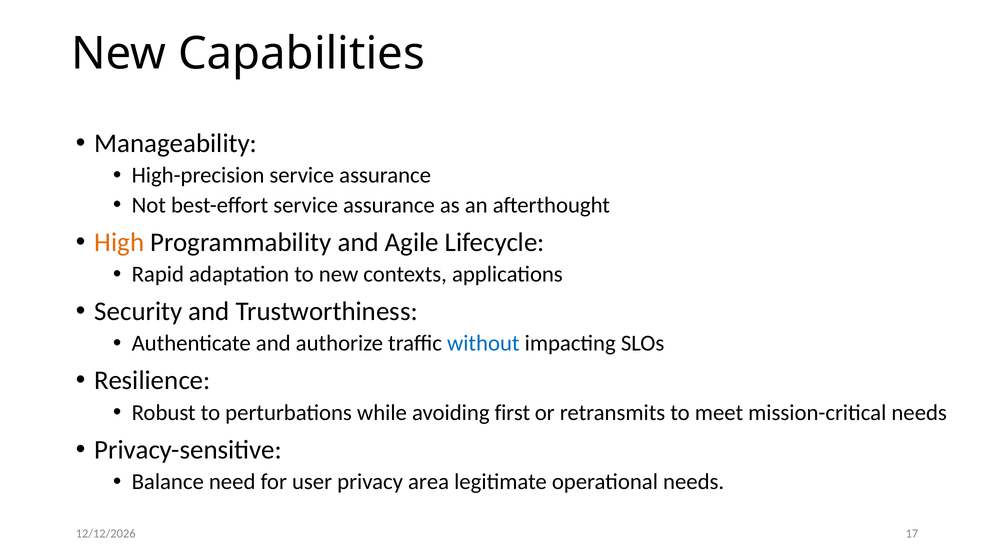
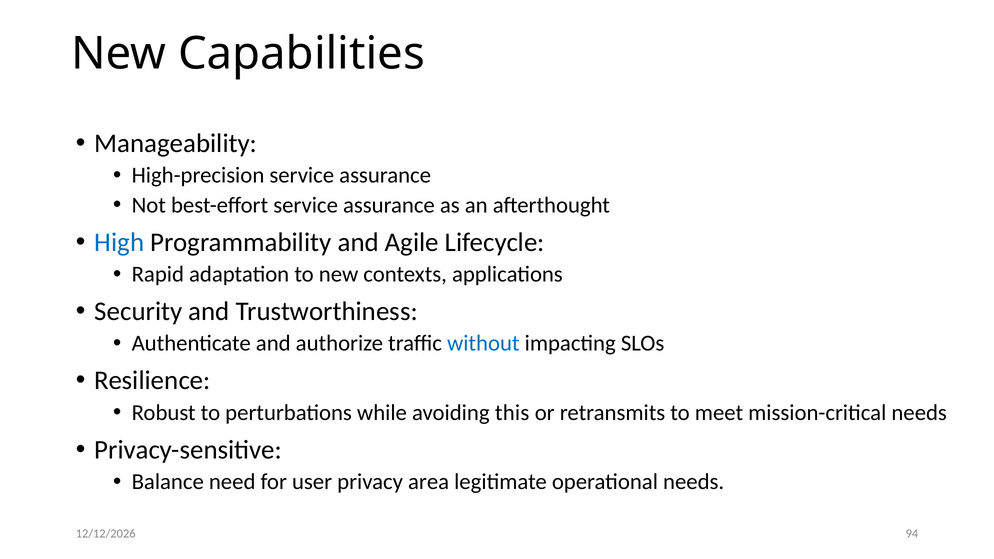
High colour: orange -> blue (119, 242)
first: first -> this (512, 413)
17: 17 -> 94 (912, 534)
